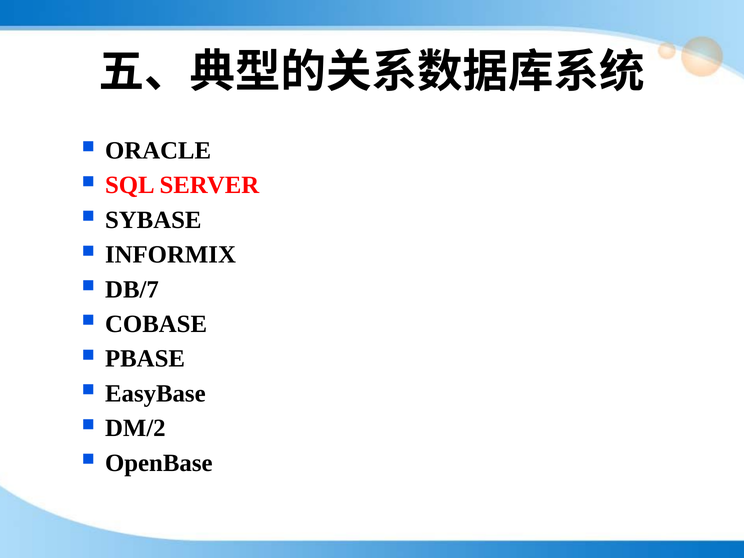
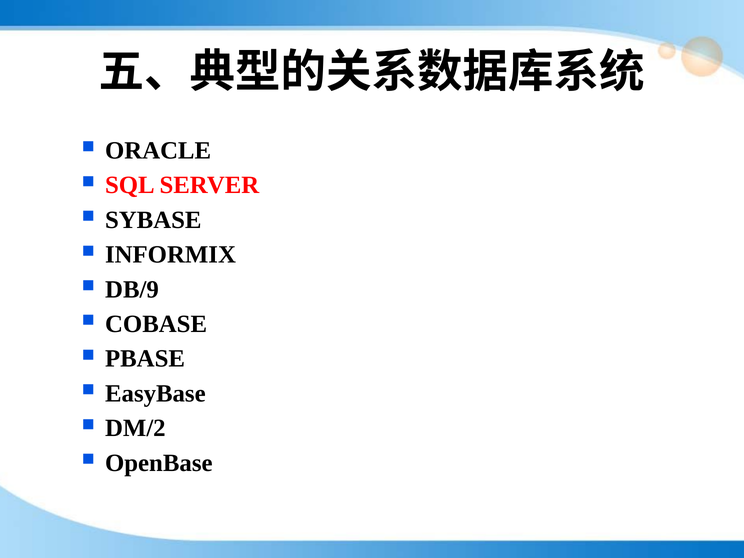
DB/7: DB/7 -> DB/9 (132, 289)
